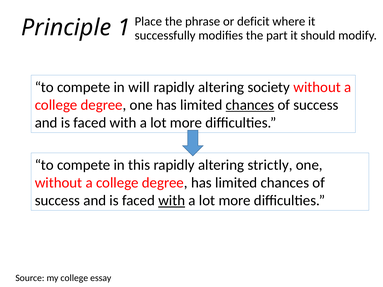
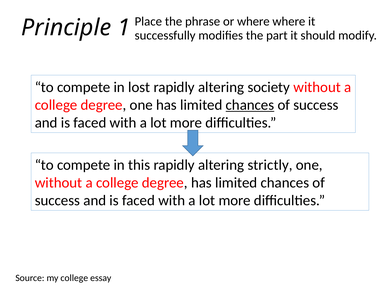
or deficit: deficit -> where (253, 22)
will: will -> lost (139, 87)
with underline: present -> none (172, 201)
